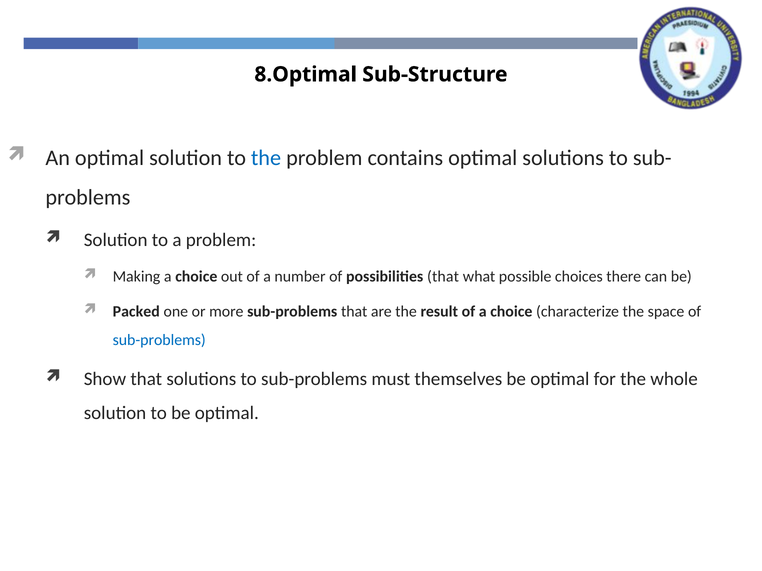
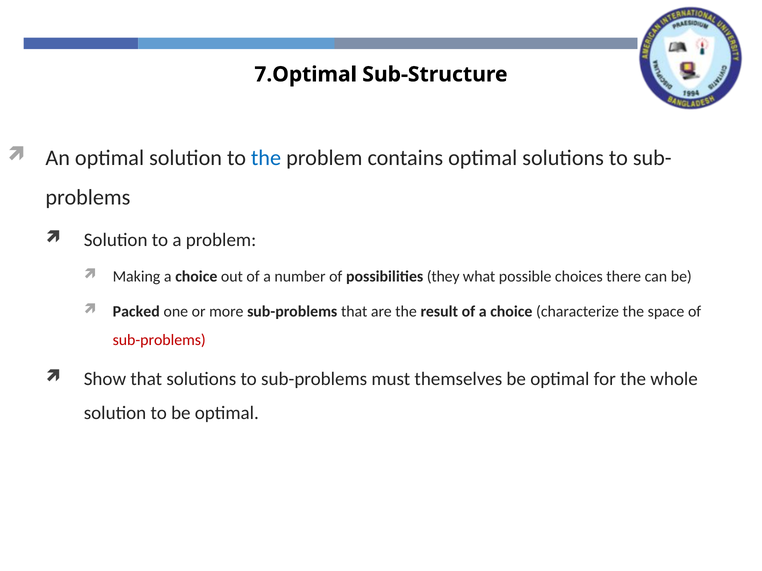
8.Optimal: 8.Optimal -> 7.Optimal (306, 74)
possibilities that: that -> they (443, 277)
sub-problems colour: blue -> red (159, 340)
